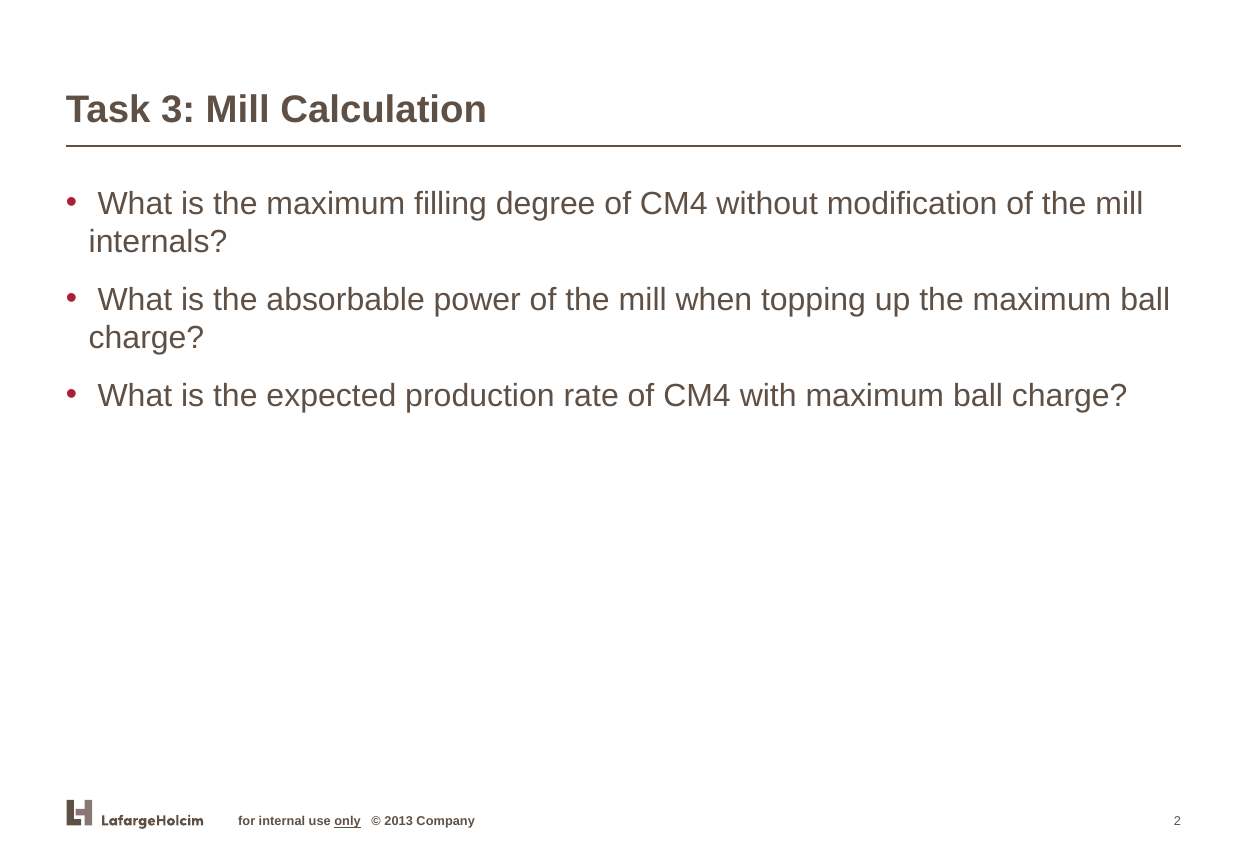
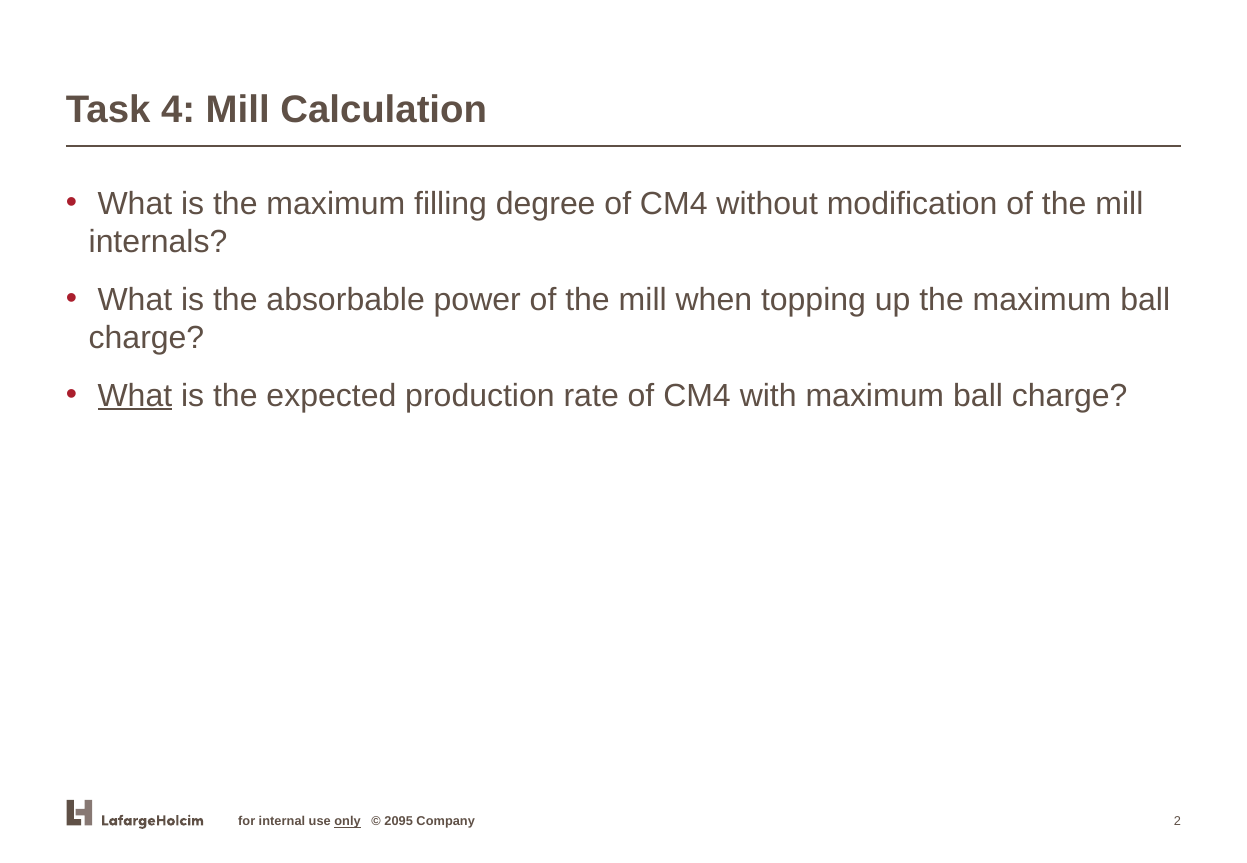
3: 3 -> 4 (178, 110)
What underline: none -> present (135, 396)
2013: 2013 -> 2095 (399, 822)
